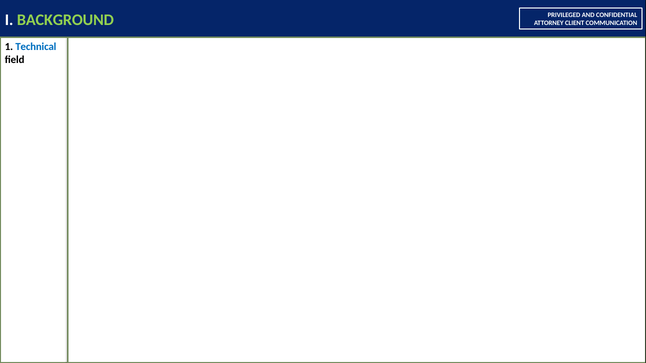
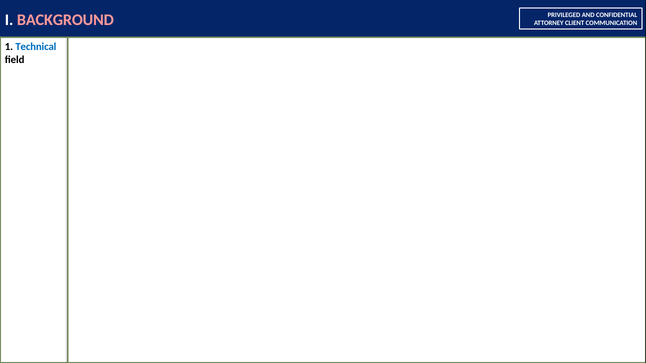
BACKGROUND colour: light green -> pink (65, 20)
